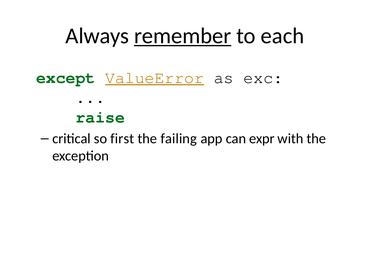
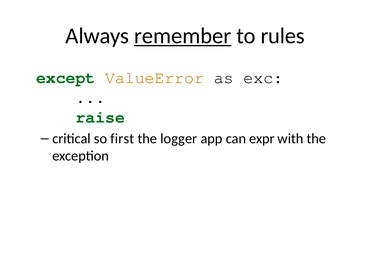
each: each -> rules (283, 36)
ValueError underline: present -> none (155, 78)
failing: failing -> logger (179, 138)
